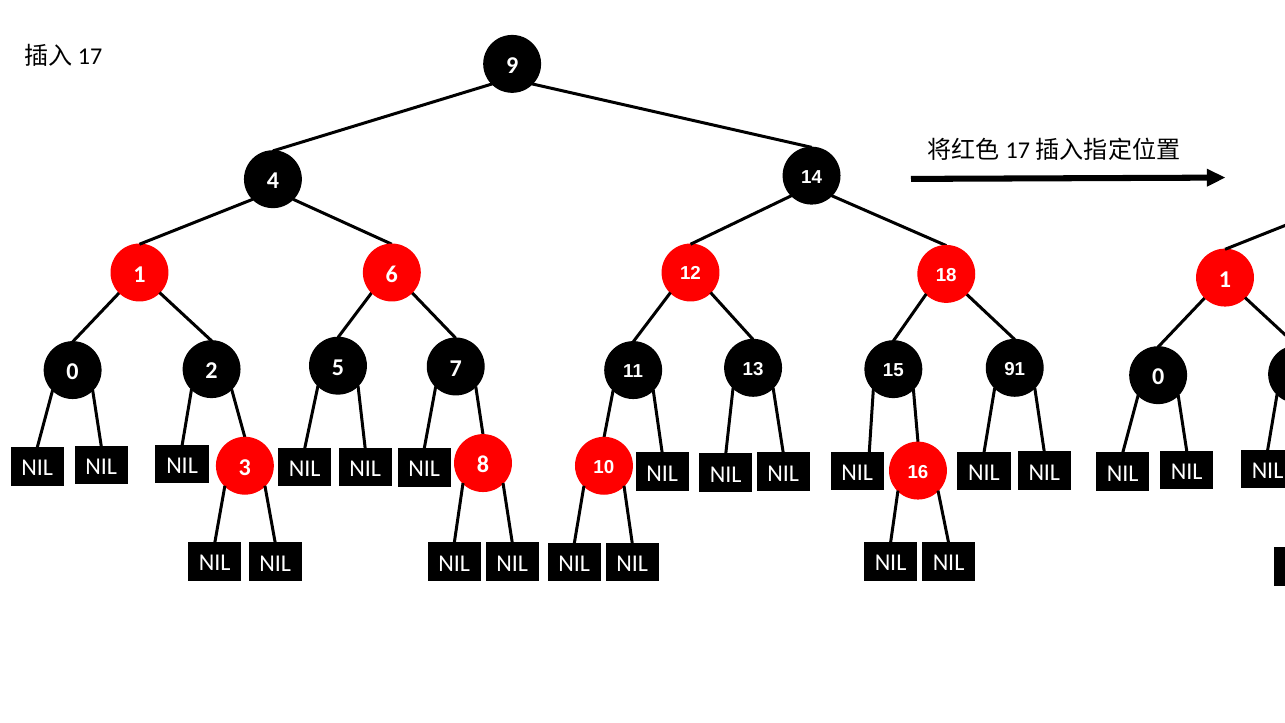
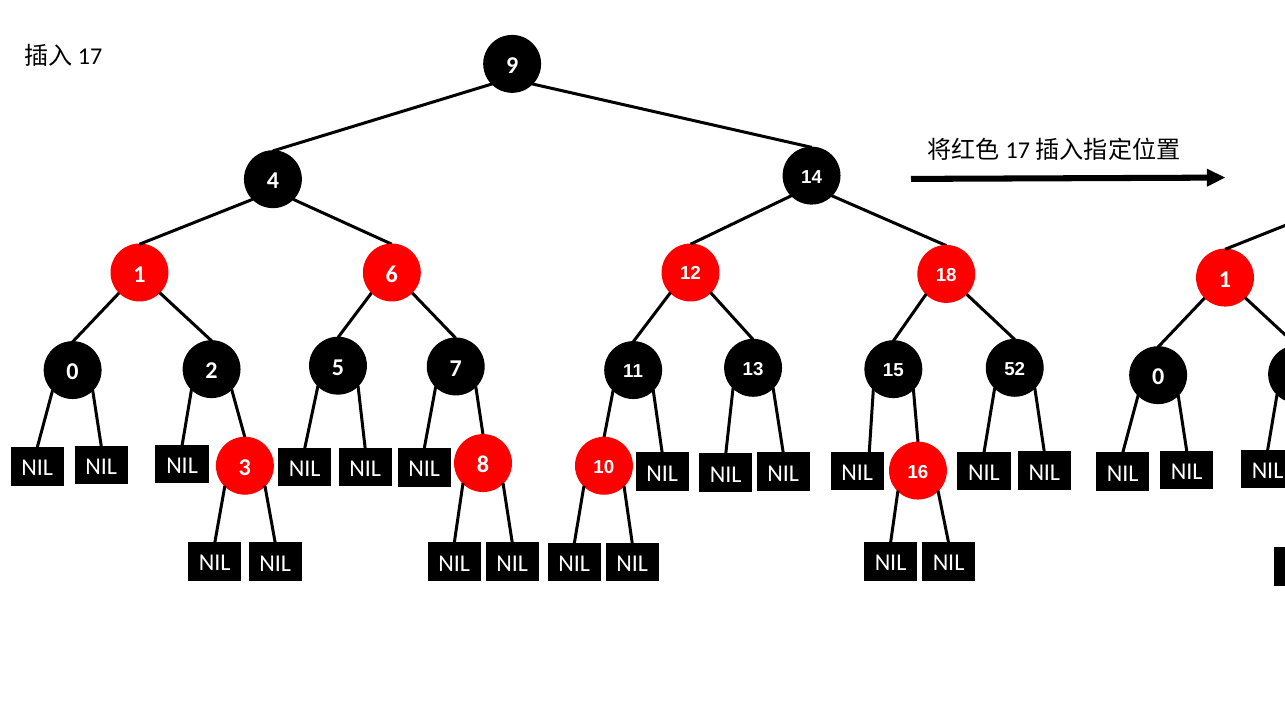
91: 91 -> 52 (1015, 369)
